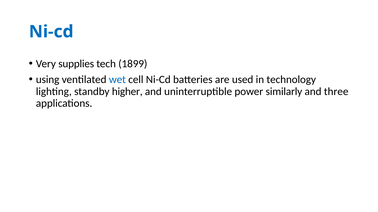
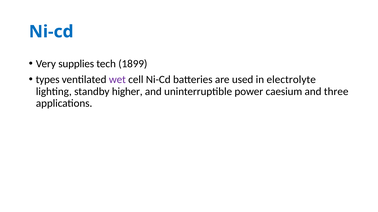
using: using -> types (48, 80)
wet colour: blue -> purple (117, 80)
technology: technology -> electrolyte (291, 80)
similarly: similarly -> caesium (284, 92)
